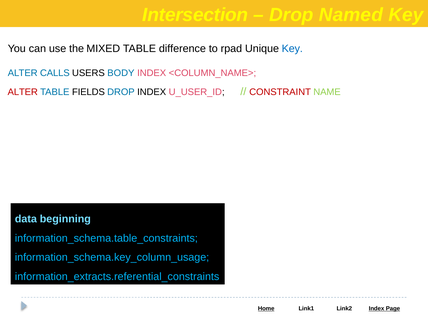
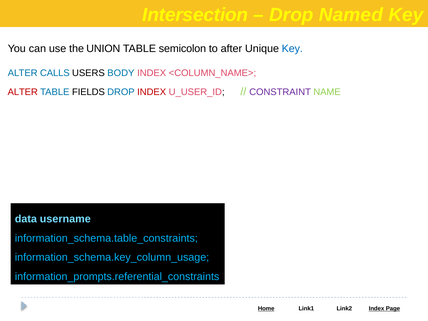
MIXED: MIXED -> UNION (103, 48)
difference: difference -> semicolon (182, 48)
rpad: rpad -> after (231, 48)
INDEX colour: black -> red (152, 92)
CONSTRAINT colour: red -> purple (280, 92)
beginning: beginning -> username (65, 219)
information_extracts.referential_constraints: information_extracts.referential_constraints -> information_prompts.referential_constraints (117, 277)
